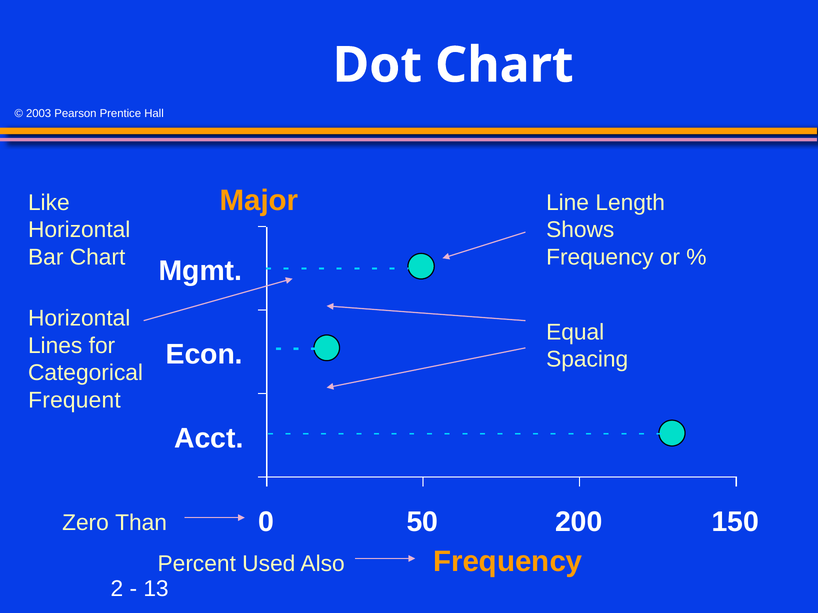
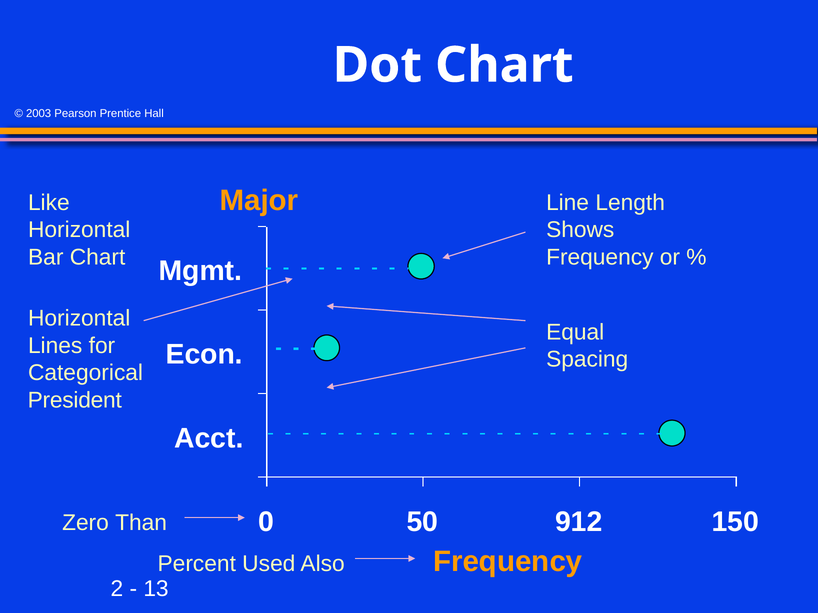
Frequent: Frequent -> President (75, 400)
200: 200 -> 912 (579, 522)
